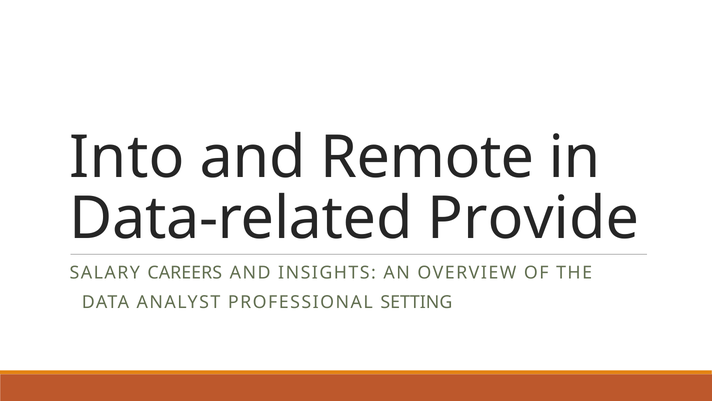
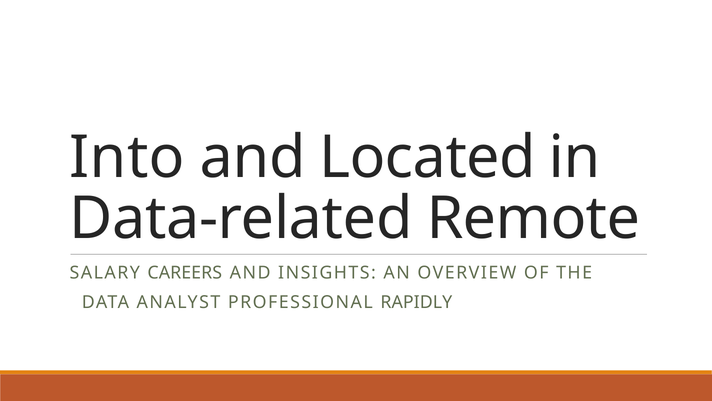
Remote: Remote -> Located (427, 158)
Provide: Provide -> Remote (533, 218)
SETTING: SETTING -> RAPIDLY (416, 302)
